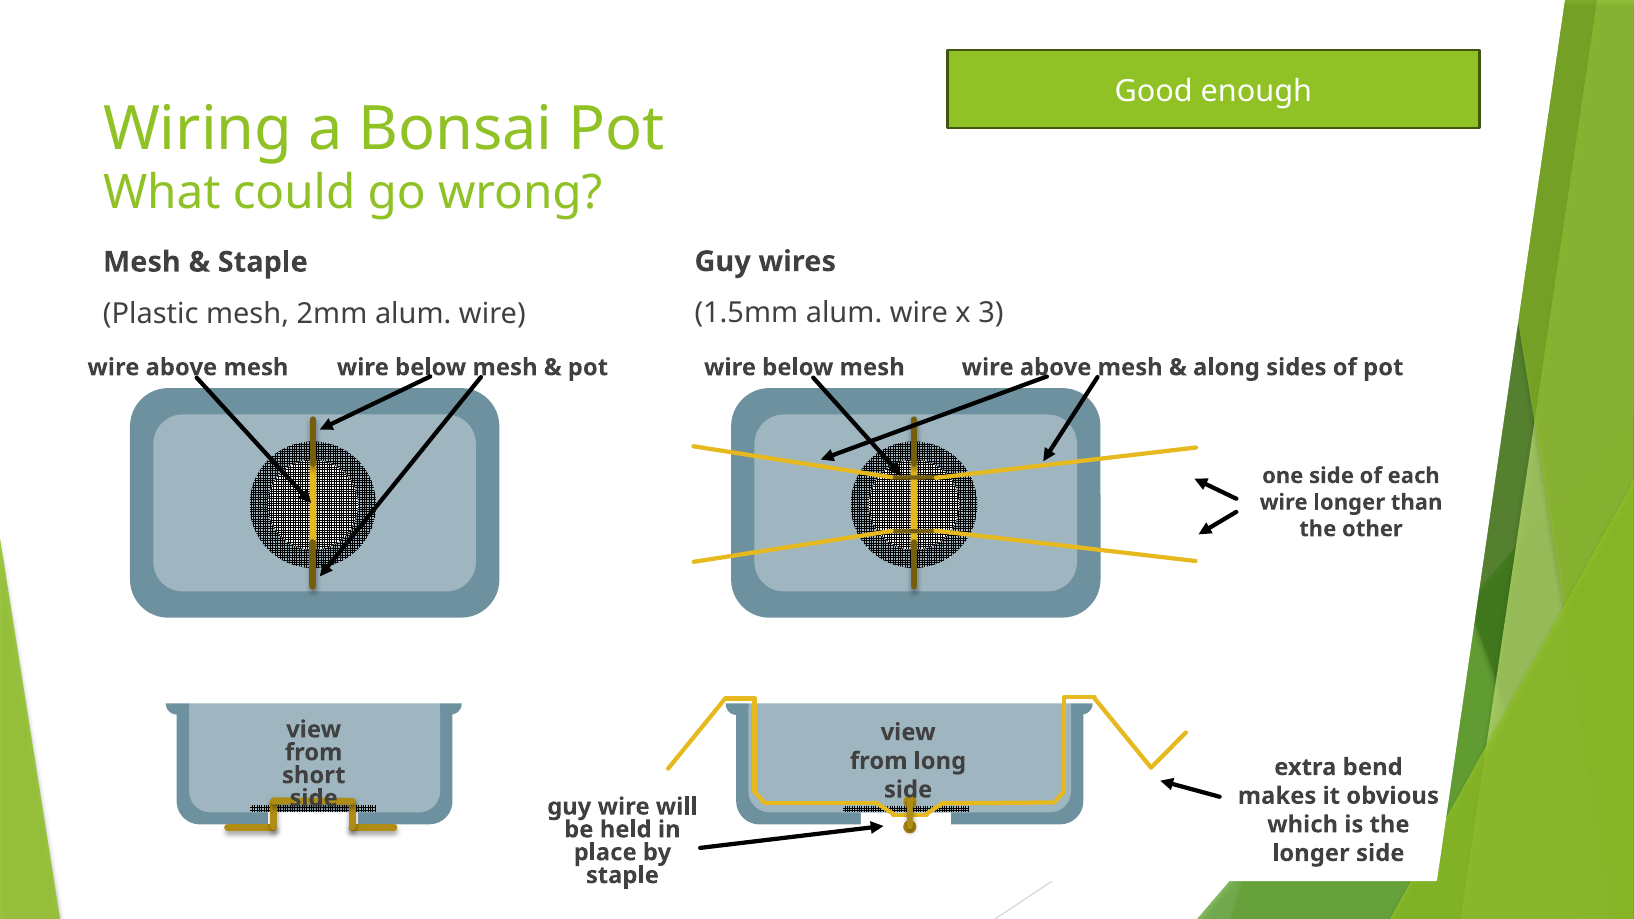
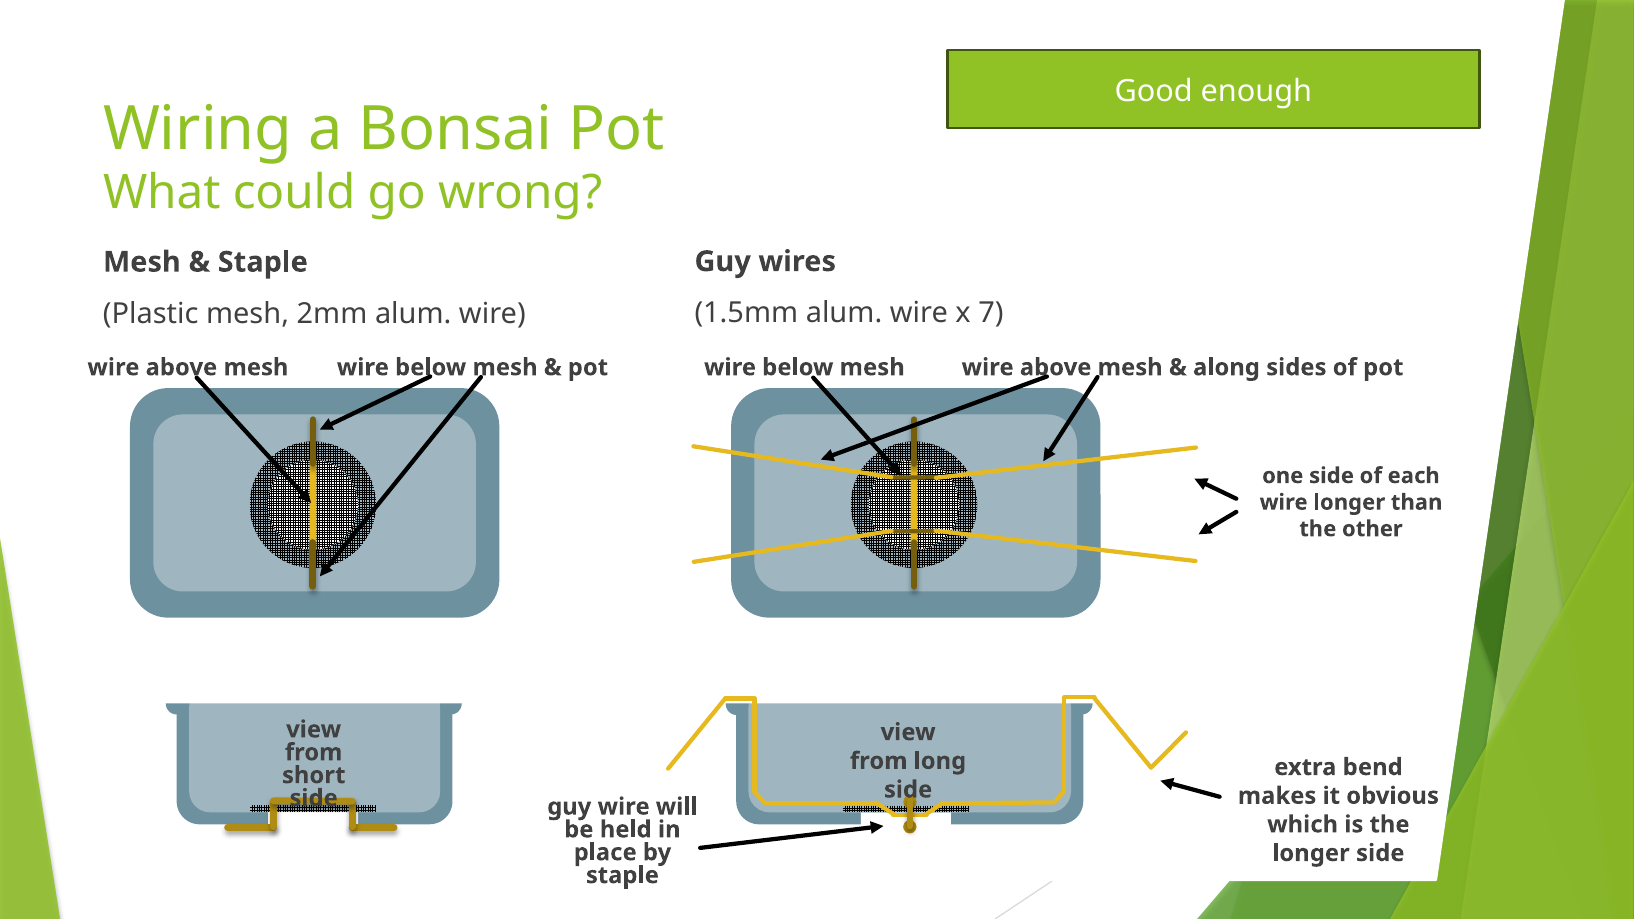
3: 3 -> 7 (991, 313)
